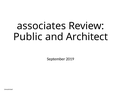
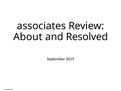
Public: Public -> About (28, 37)
Architect: Architect -> Resolved (87, 37)
